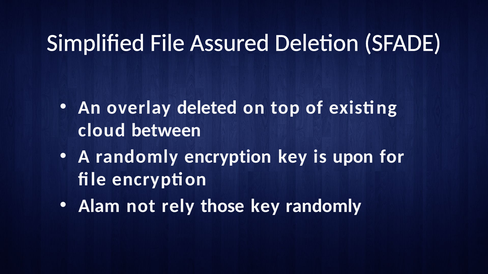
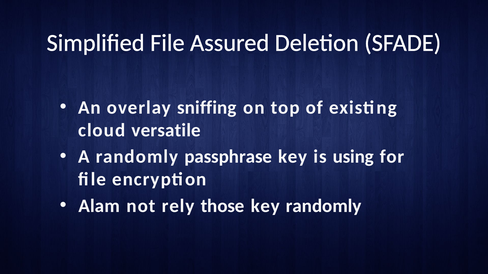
deleted: deleted -> sniffing (207, 108)
between: between -> versatile (166, 130)
randomly encryption: encryption -> passphrase (228, 157)
upon: upon -> using (353, 157)
